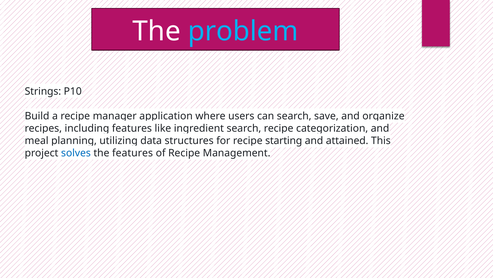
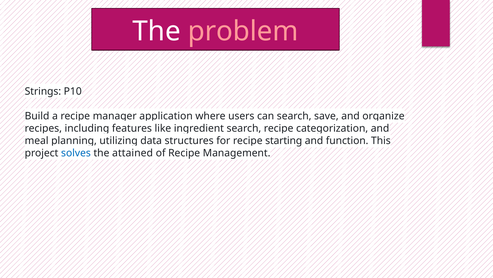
problem colour: light blue -> pink (243, 31)
attained: attained -> function (347, 140)
the features: features -> attained (133, 153)
